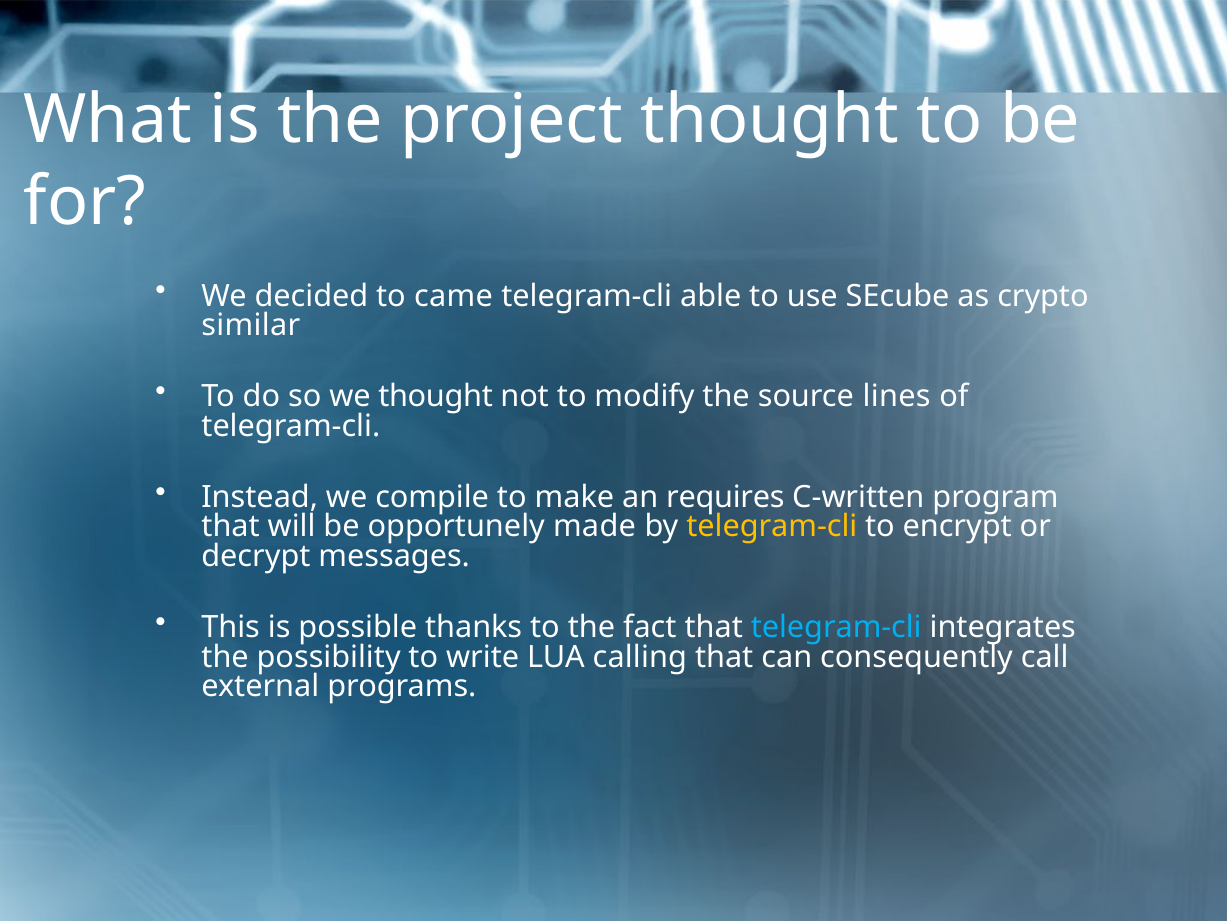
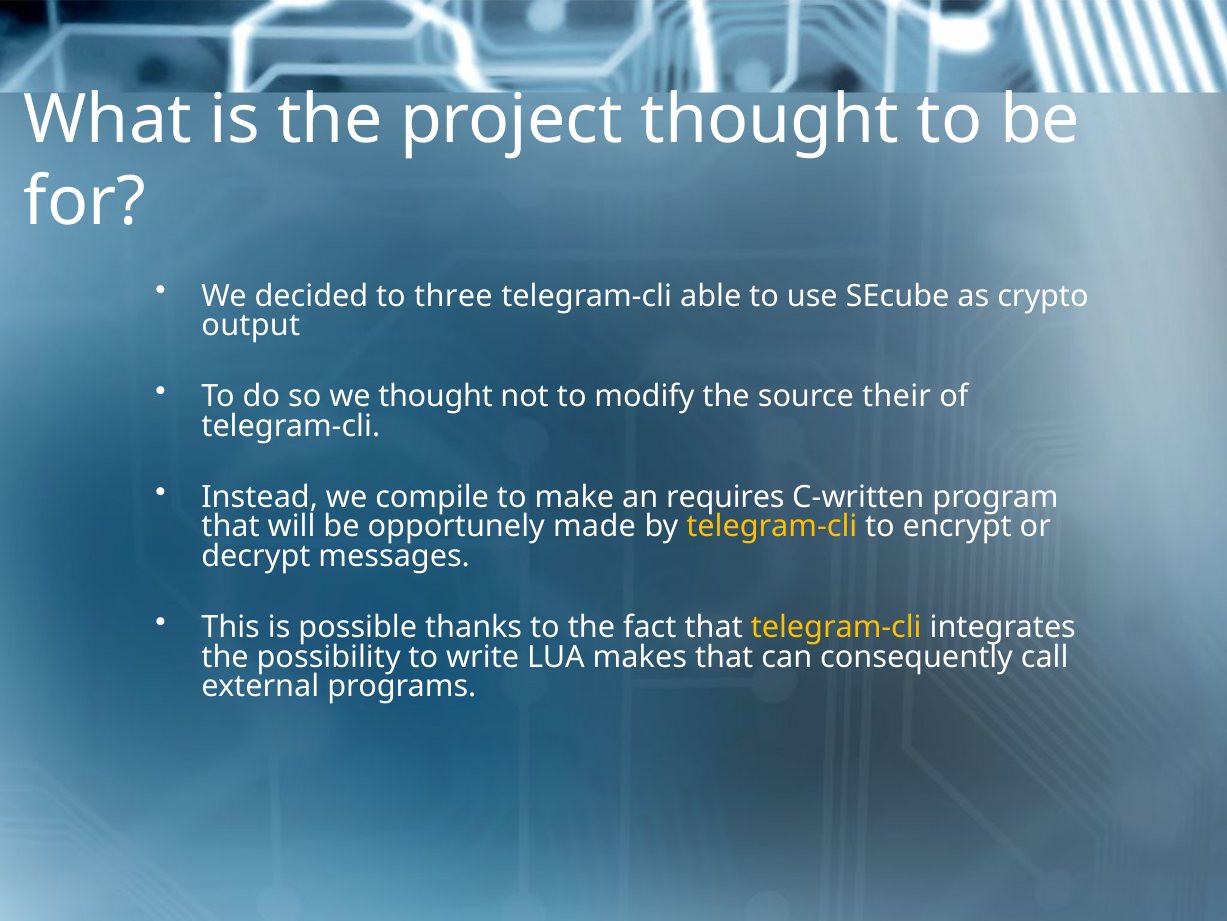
came: came -> three (453, 296)
similar: similar -> output (251, 325)
lines: lines -> their (897, 396)
telegram-cli colour: light blue -> yellow (836, 627)
calling: calling -> makes (640, 656)
